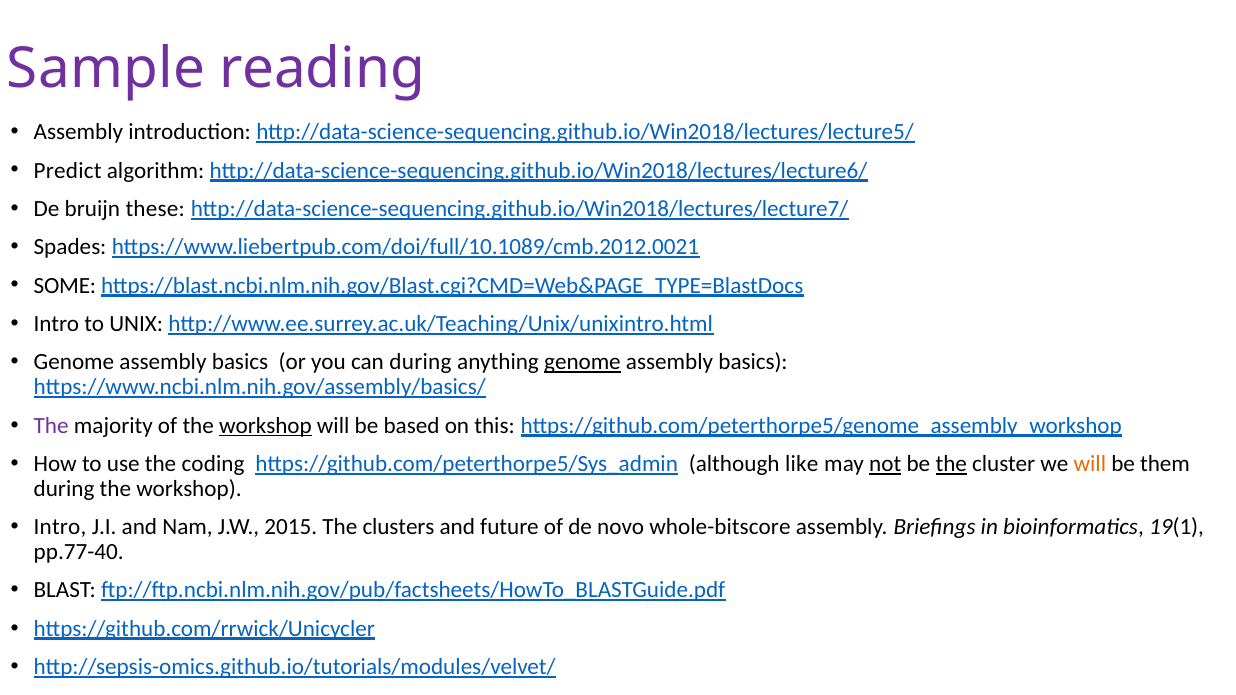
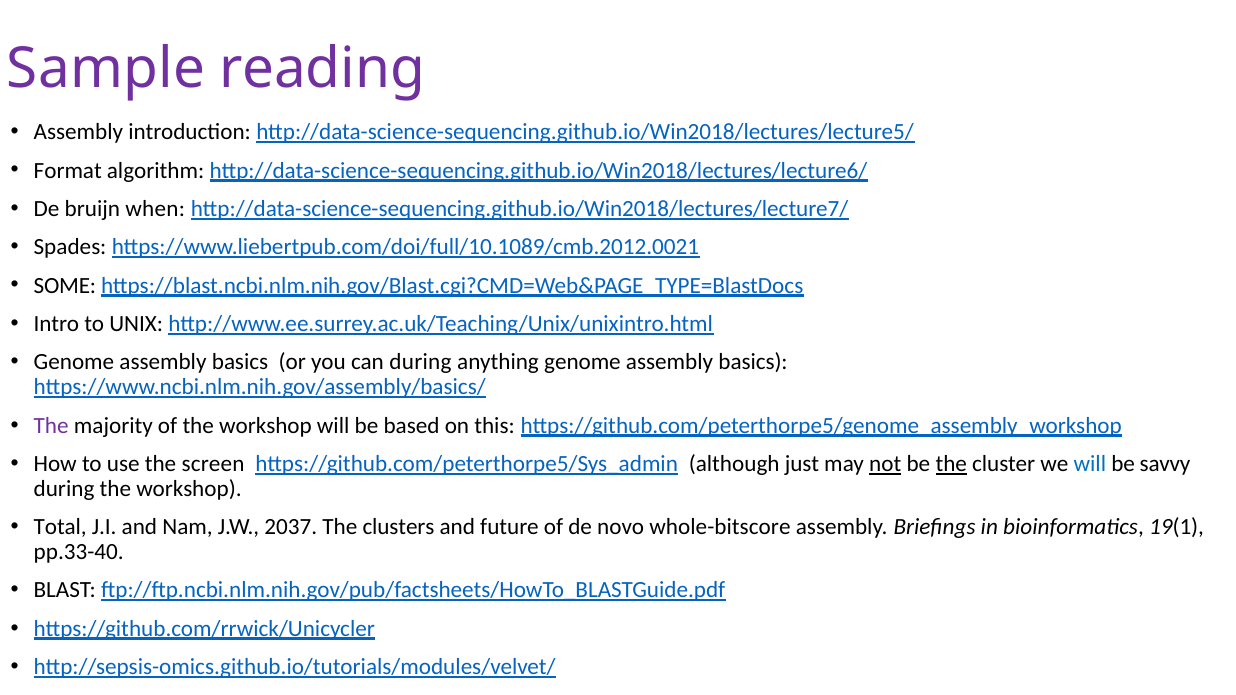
Predict: Predict -> Format (68, 171)
these: these -> when (155, 209)
genome underline: present -> none (582, 362)
workshop underline: present -> none (265, 426)
coding: coding -> screen (213, 464)
like: like -> just (802, 464)
will colour: orange -> blue (1090, 464)
them: them -> savvy (1165, 464)
Intro: Intro -> Total (60, 527)
2015: 2015 -> 2037 (291, 527)
pp.77-40: pp.77-40 -> pp.33-40 (79, 552)
